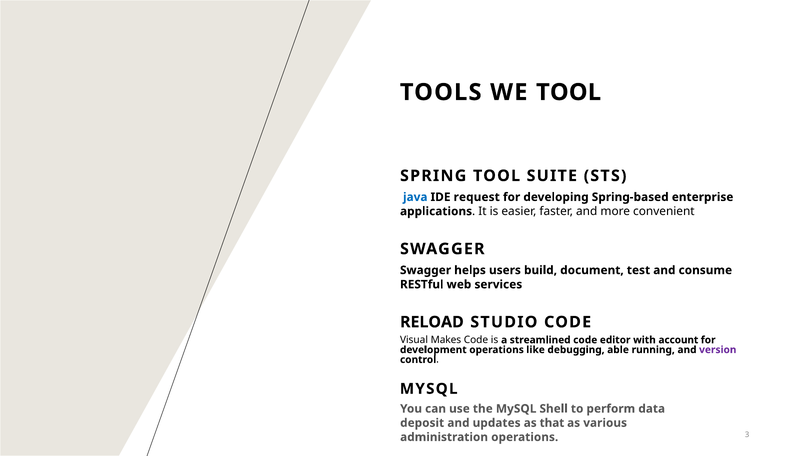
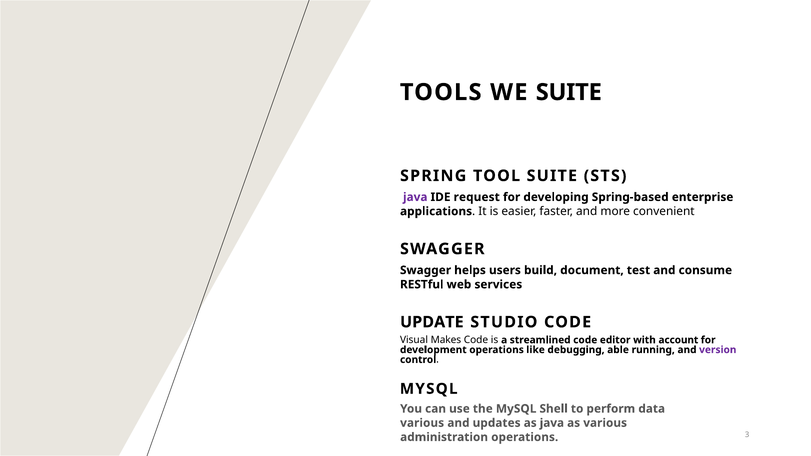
WE TOOL: TOOL -> SUITE (569, 92)
java colour: blue -> purple (415, 197)
RELOAD: RELOAD -> UPDATE (432, 322)
deposit: deposit -> various (422, 423)
as that: that -> java (552, 423)
